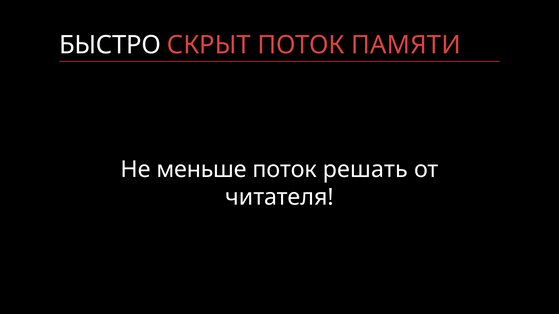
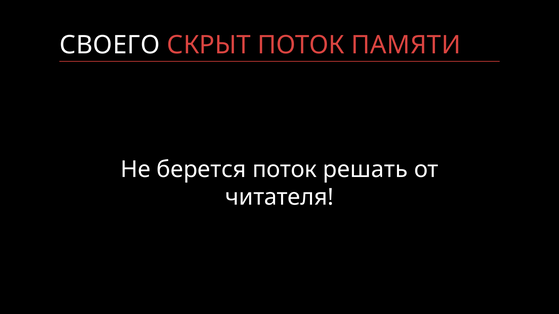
БЫСТРО: БЫСТРО -> СВОЕГО (110, 45)
меньше: меньше -> берется (201, 170)
